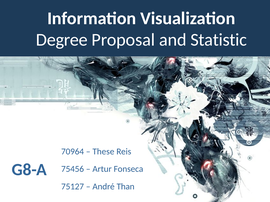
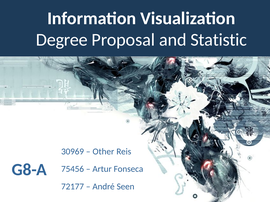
70964: 70964 -> 30969 (73, 152)
These: These -> Other (103, 152)
75127: 75127 -> 72177 (73, 187)
Than: Than -> Seen (126, 187)
